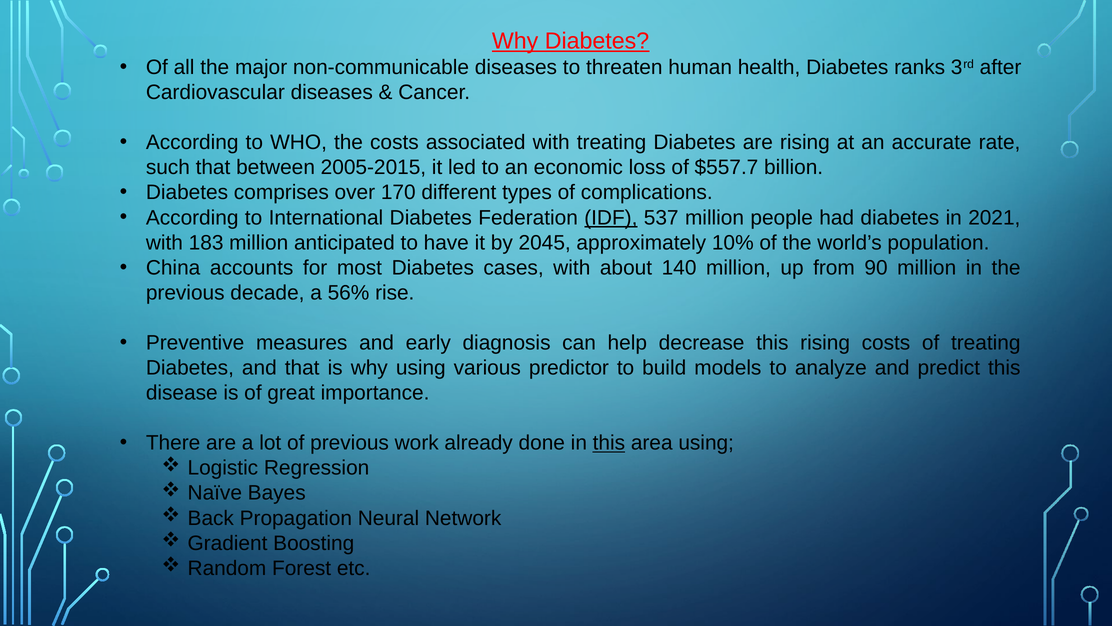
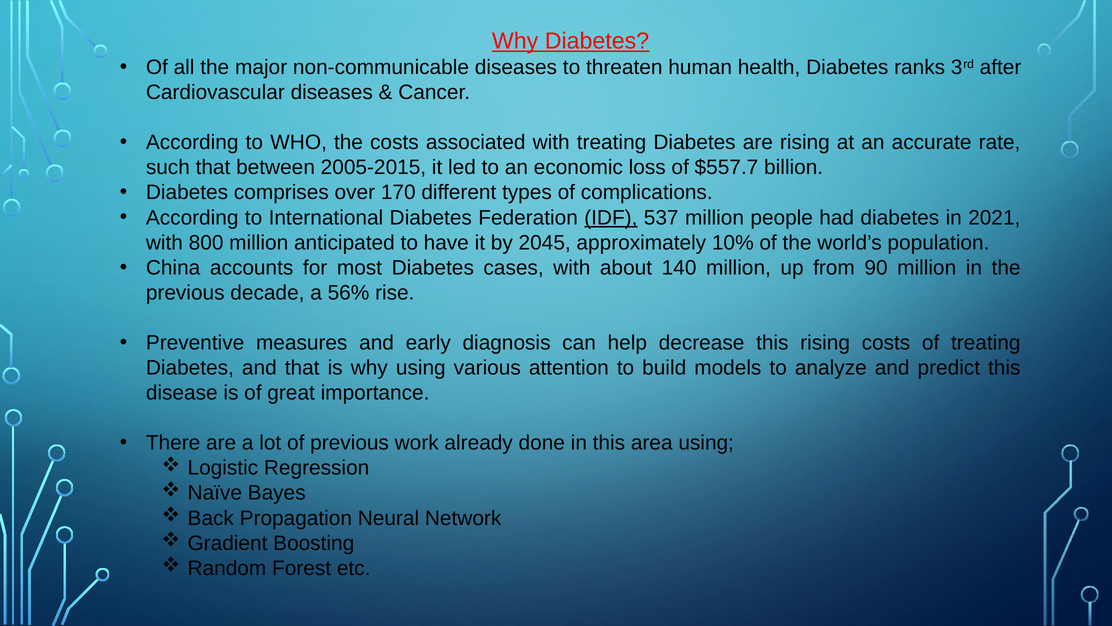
183: 183 -> 800 (206, 242)
predictor: predictor -> attention (569, 368)
this underline: present -> none (609, 443)
